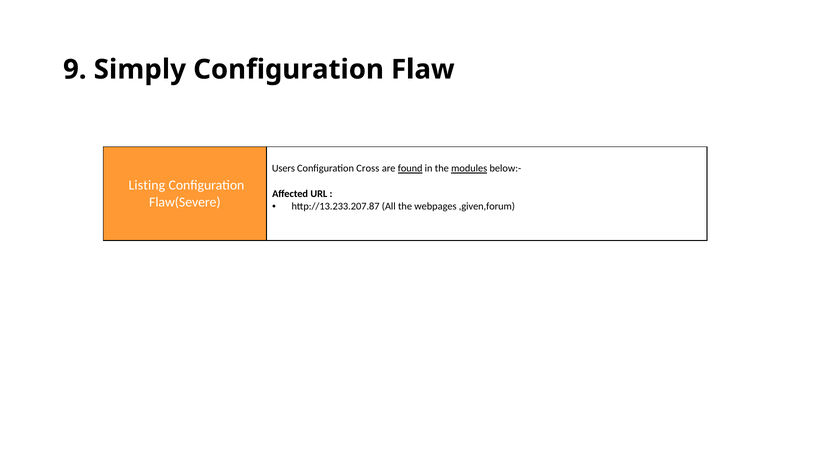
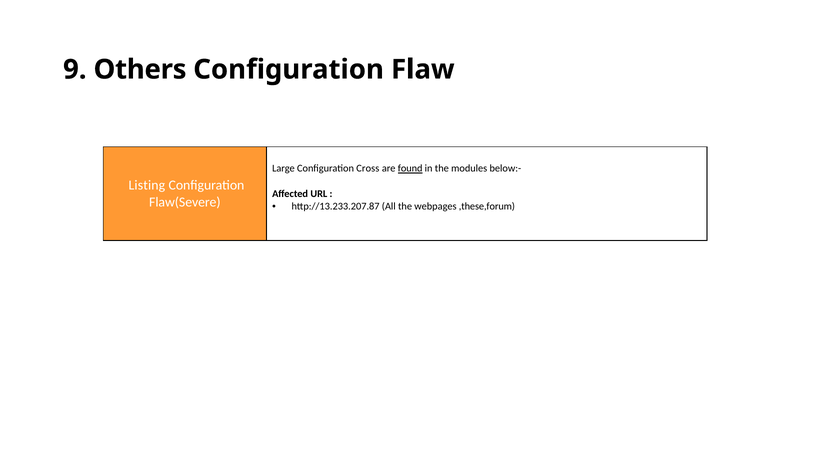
Simply: Simply -> Others (140, 70)
Users: Users -> Large (283, 169)
modules underline: present -> none (469, 169)
,given,forum: ,given,forum -> ,these,forum (487, 206)
